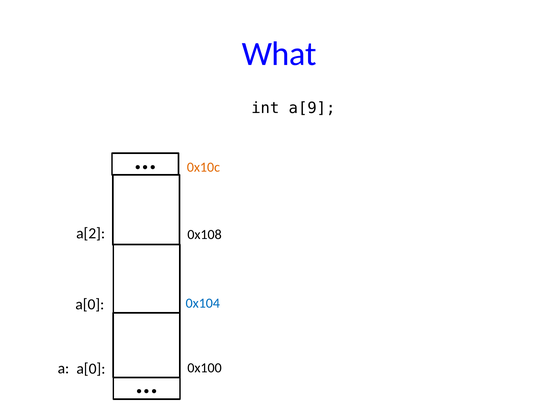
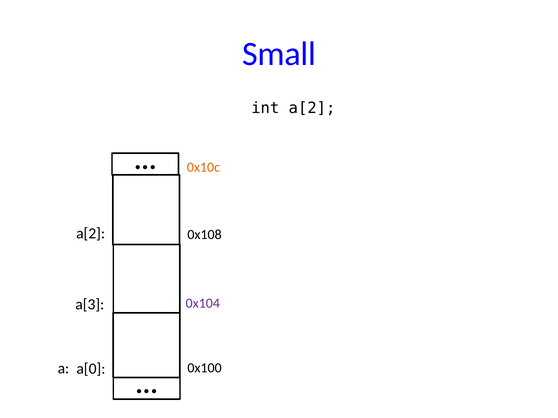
What: What -> Small (279, 54)
int a[9: a[9 -> a[2 (312, 108)
0x104 colour: blue -> purple (203, 304)
a[0: a[0 -> a[3 (90, 305)
